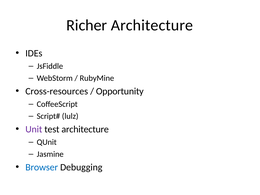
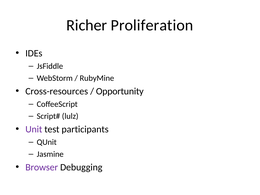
Richer Architecture: Architecture -> Proliferation (152, 25)
test architecture: architecture -> participants (85, 129)
Browser colour: blue -> purple (42, 167)
